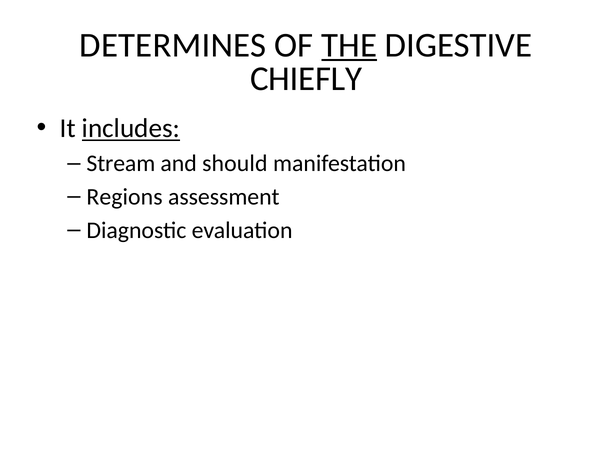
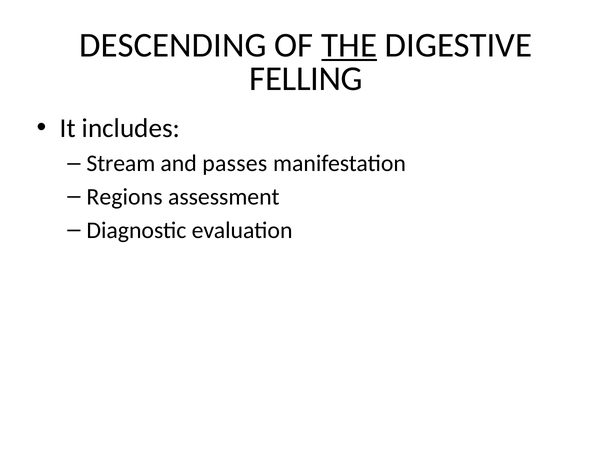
DETERMINES: DETERMINES -> DESCENDING (173, 45)
CHIEFLY: CHIEFLY -> FELLING (306, 79)
includes underline: present -> none (131, 128)
should: should -> passes (235, 164)
